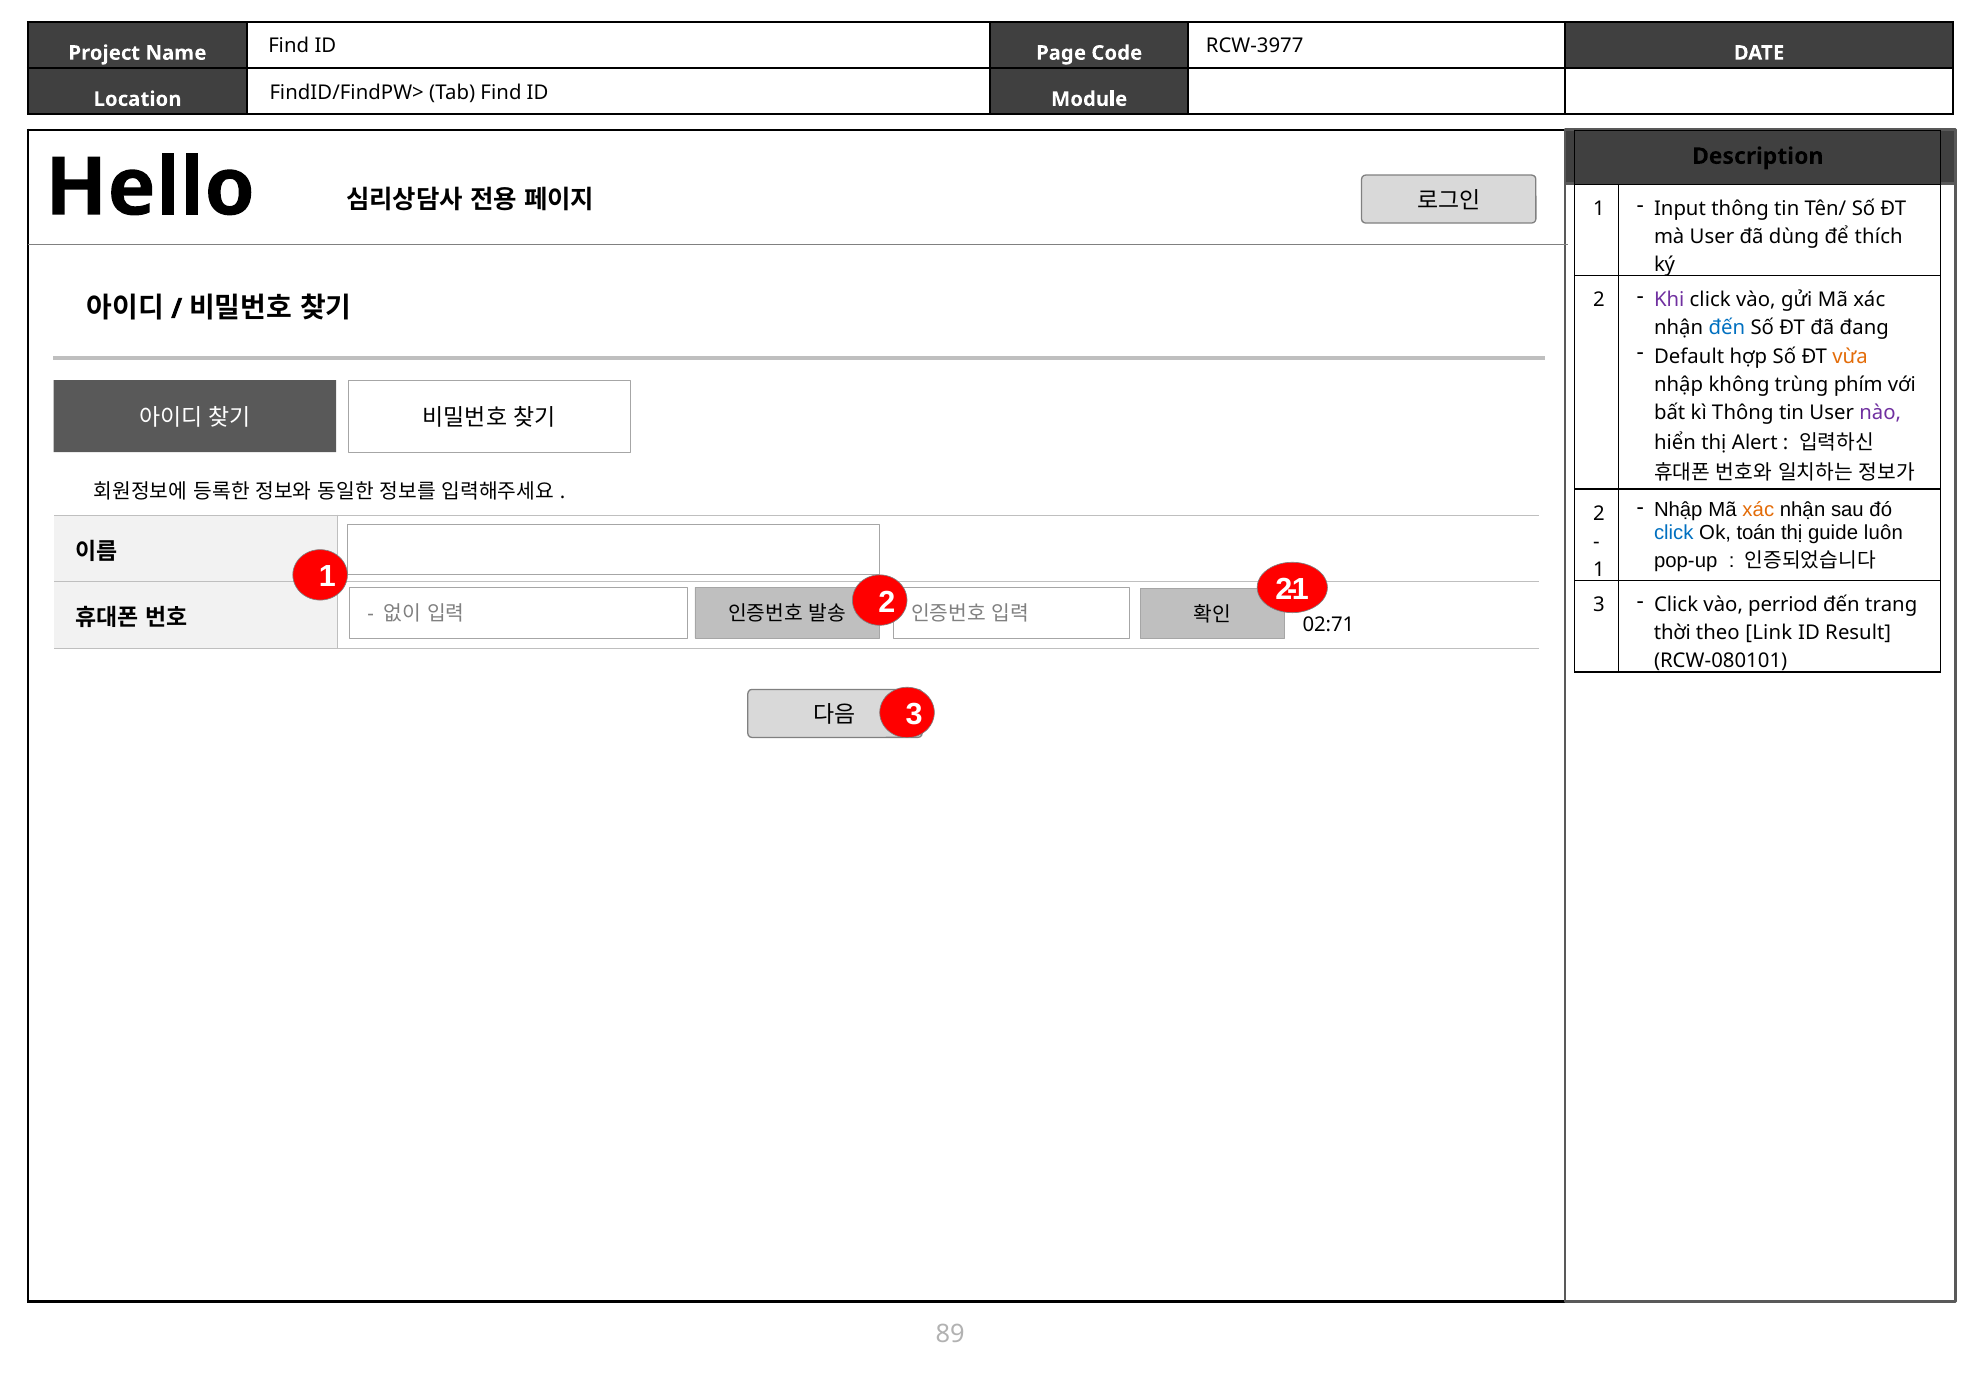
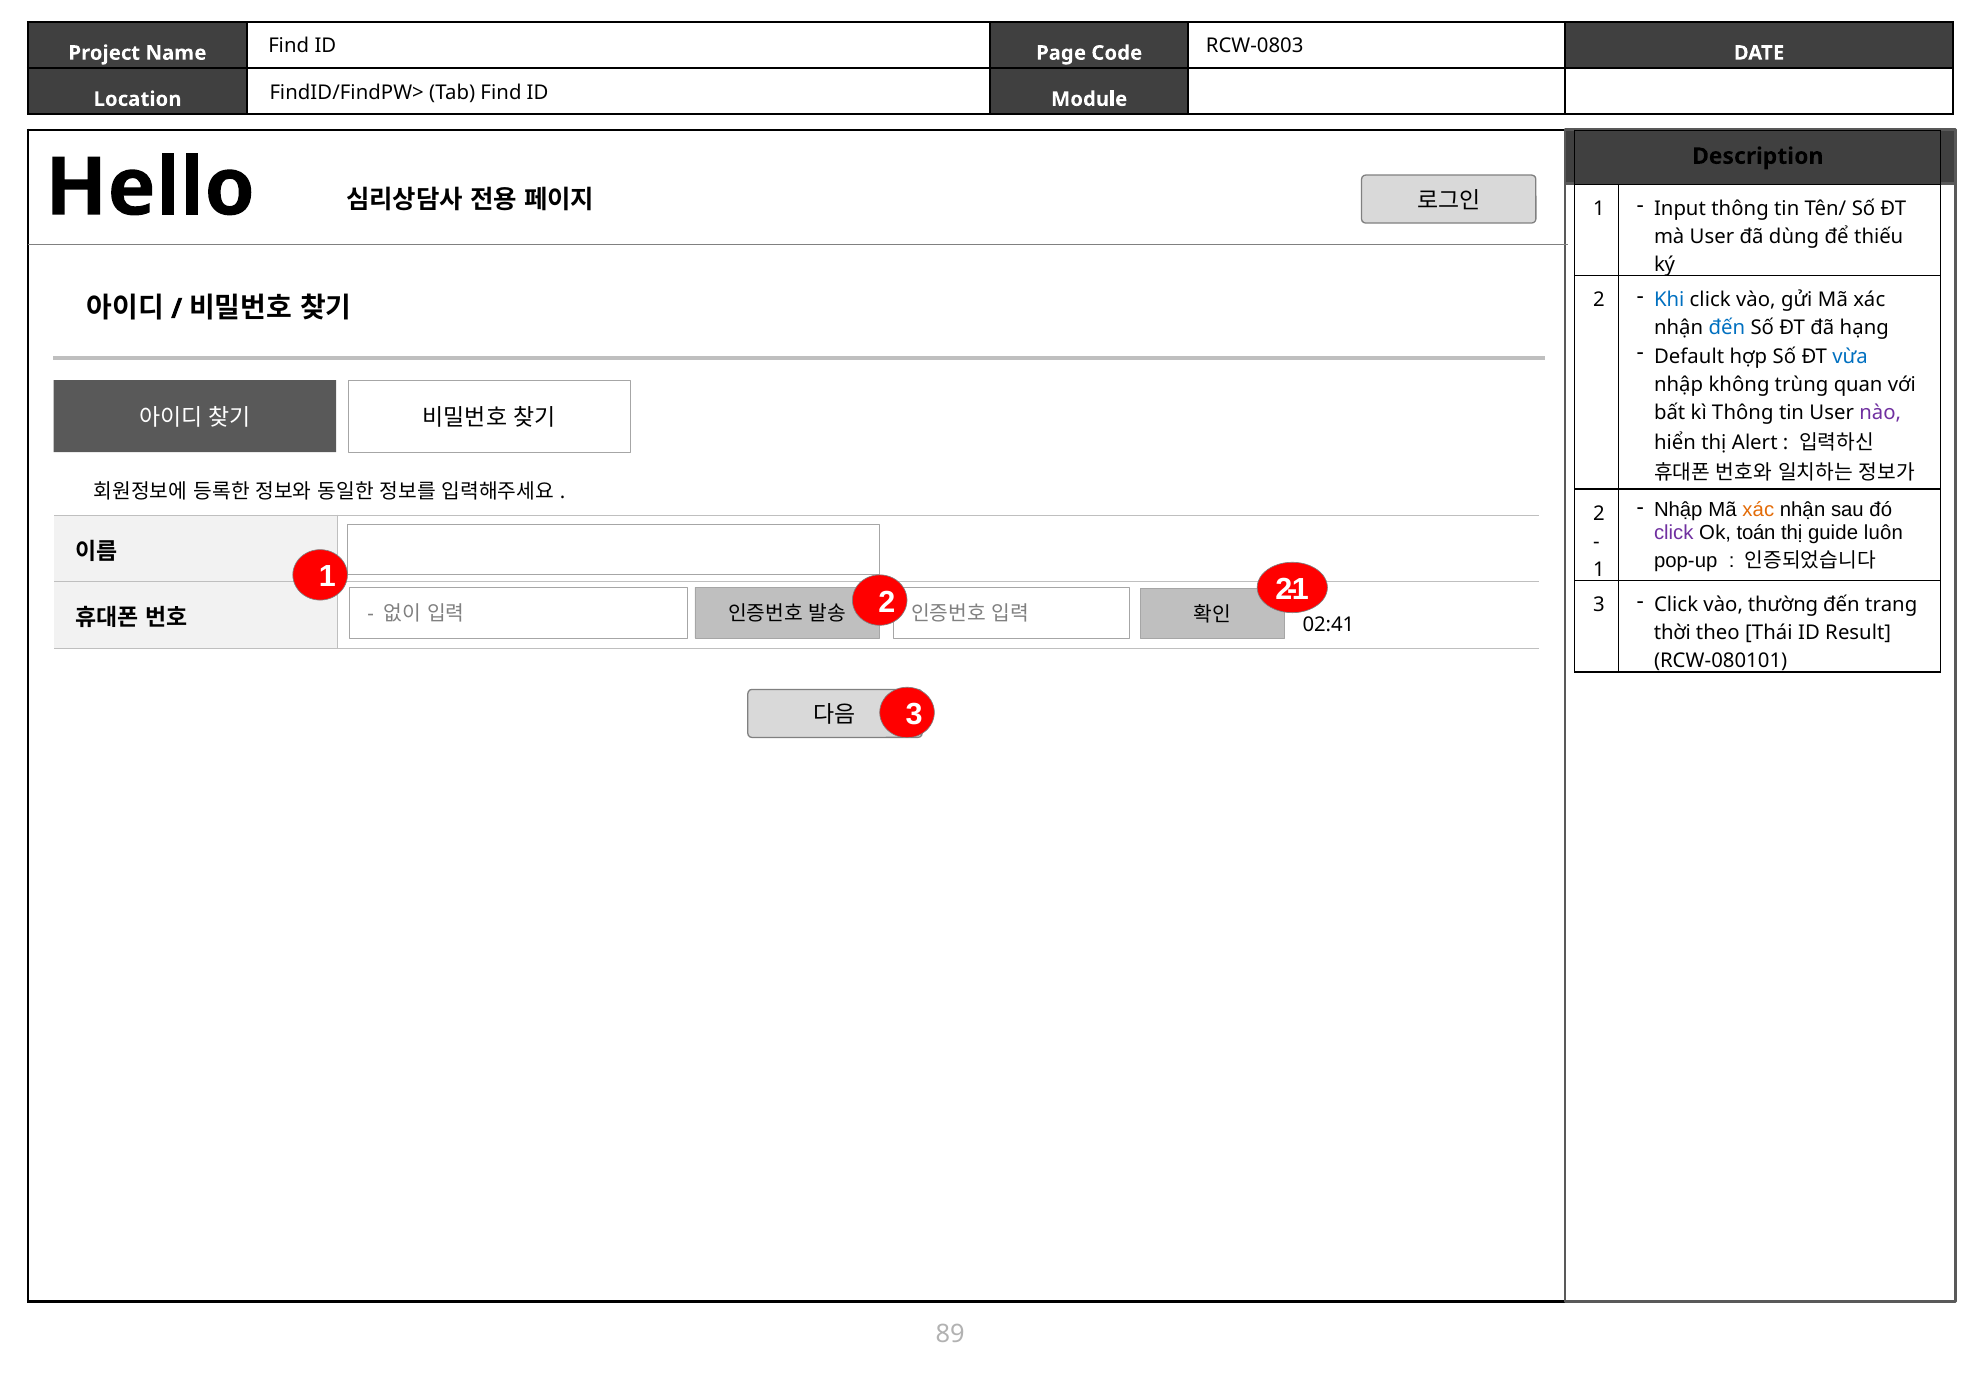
RCW-3977: RCW-3977 -> RCW-0803 (1255, 46)
thích: thích -> thiếu (1879, 237)
Khi colour: purple -> blue (1669, 300)
đang: đang -> hạng (1864, 328)
vừa colour: orange -> blue (1850, 357)
phím: phím -> quan (1858, 385)
click colour: blue -> purple (1674, 533)
perriod: perriod -> thường (1783, 605)
02:71: 02:71 -> 02:41 (1328, 625)
Link: Link -> Thái (1769, 633)
